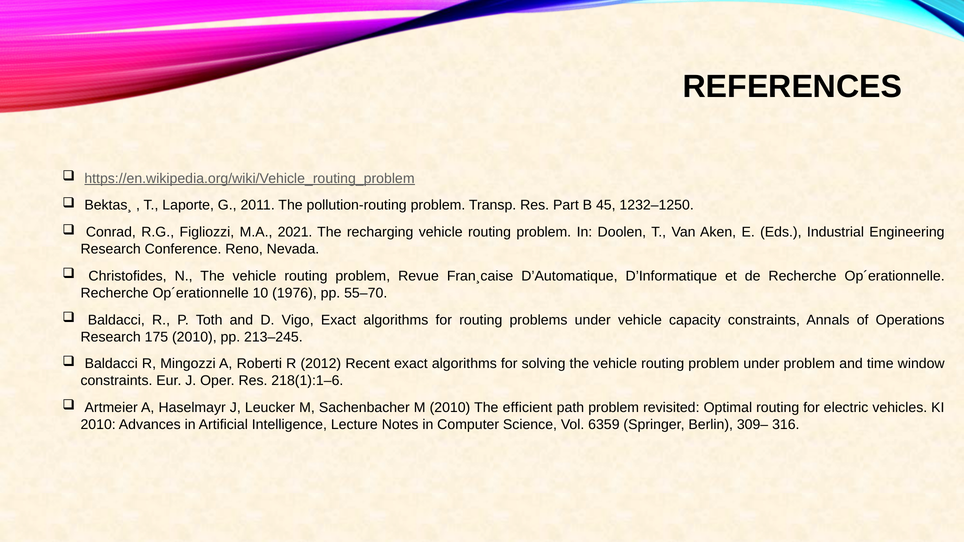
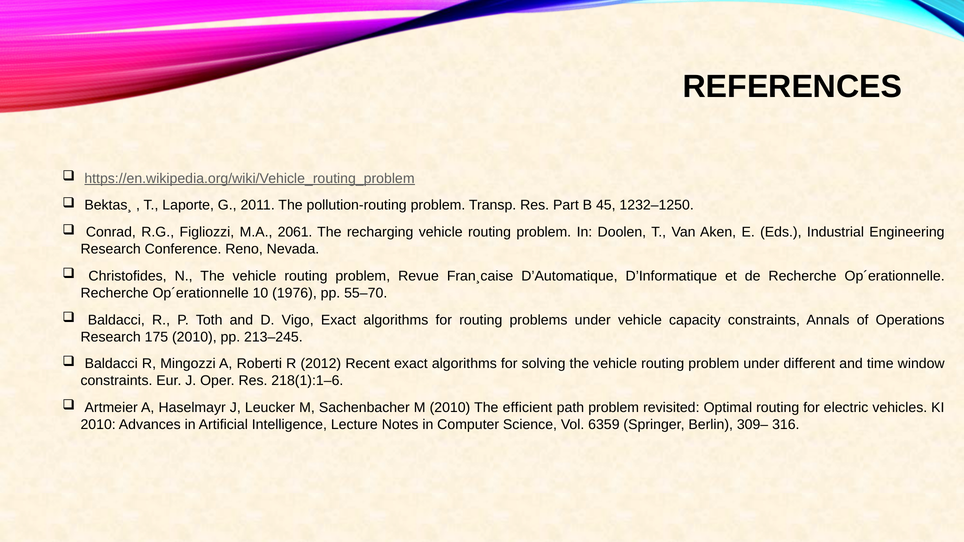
2021: 2021 -> 2061 (295, 232)
under problem: problem -> different (809, 364)
